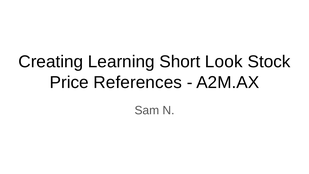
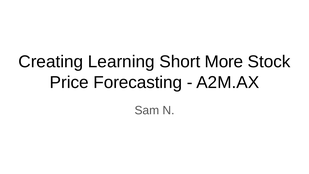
Look: Look -> More (224, 62)
References: References -> Forecasting (138, 82)
